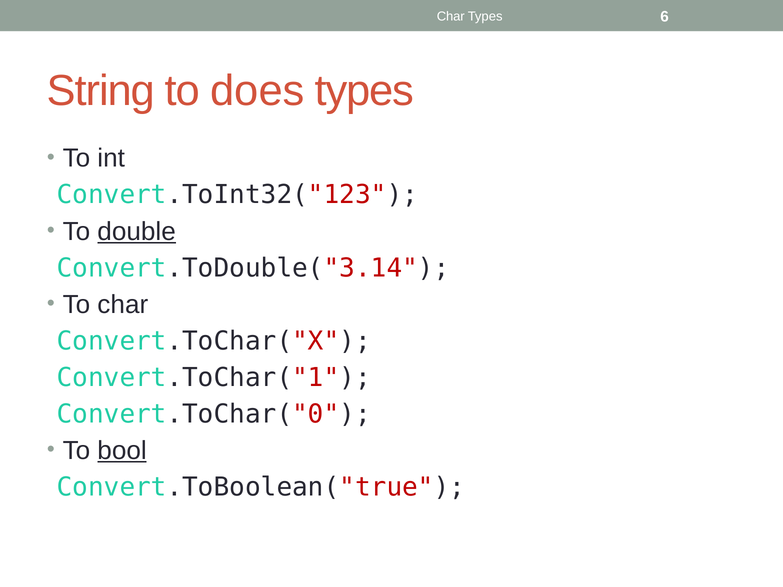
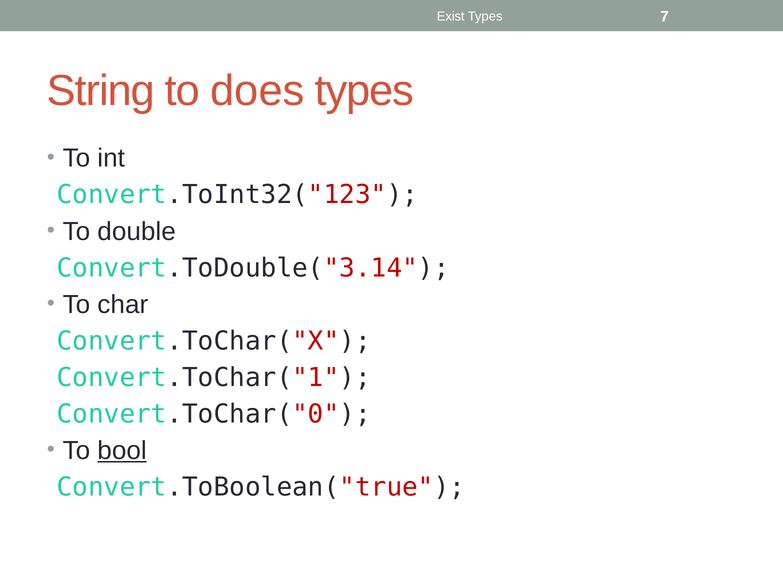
Char: Char -> Exist (451, 17)
6: 6 -> 7 (665, 17)
double underline: present -> none (137, 231)
